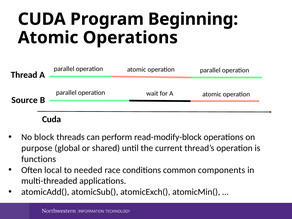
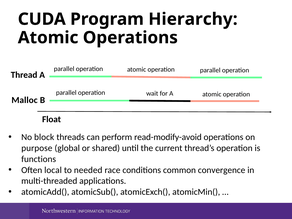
Beginning: Beginning -> Hierarchy (193, 19)
Source: Source -> Malloc (25, 100)
Cuda: Cuda -> Float (52, 119)
read-modify-block: read-modify-block -> read-modify-avoid (168, 137)
components: components -> convergence (222, 170)
